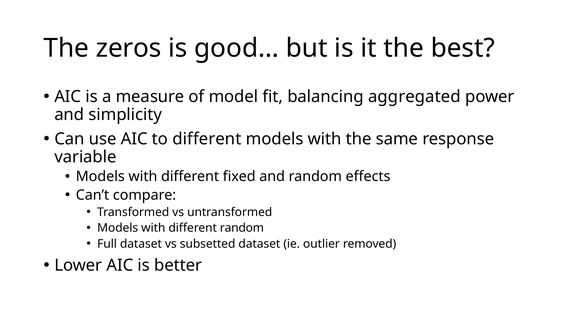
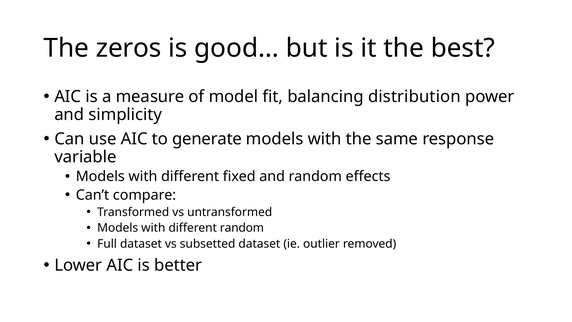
aggregated: aggregated -> distribution (414, 97)
to different: different -> generate (207, 139)
